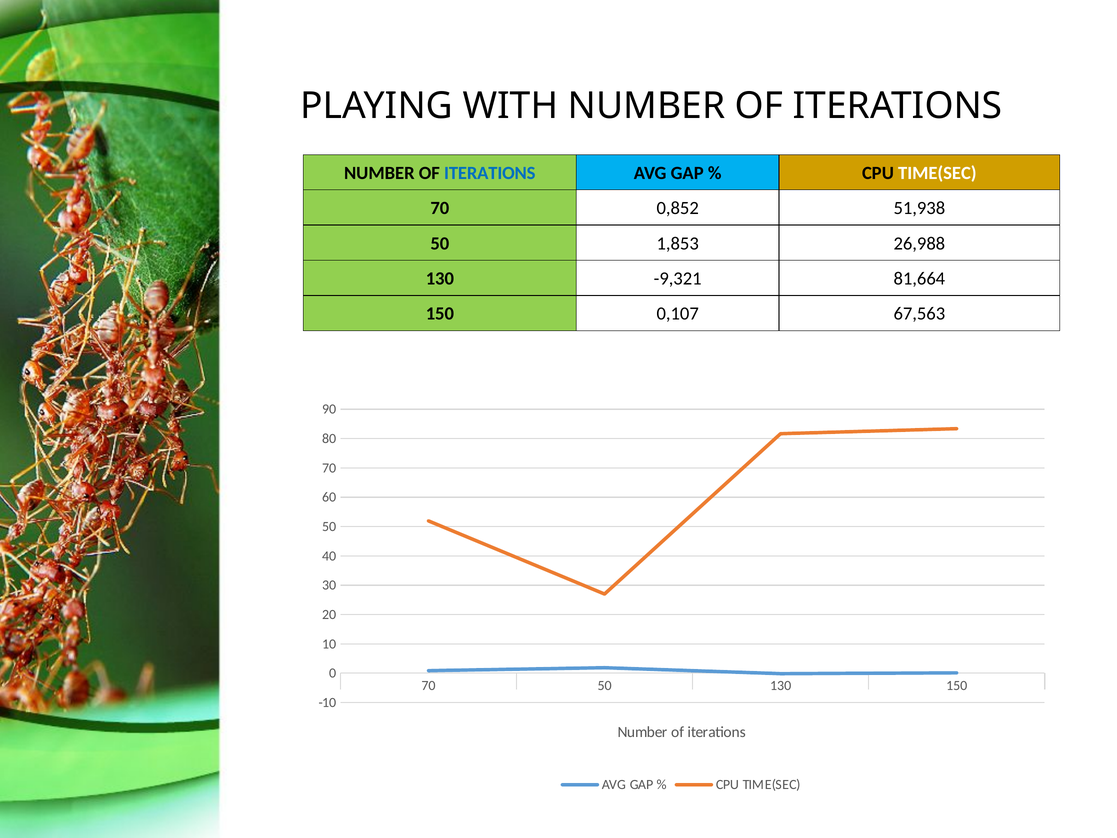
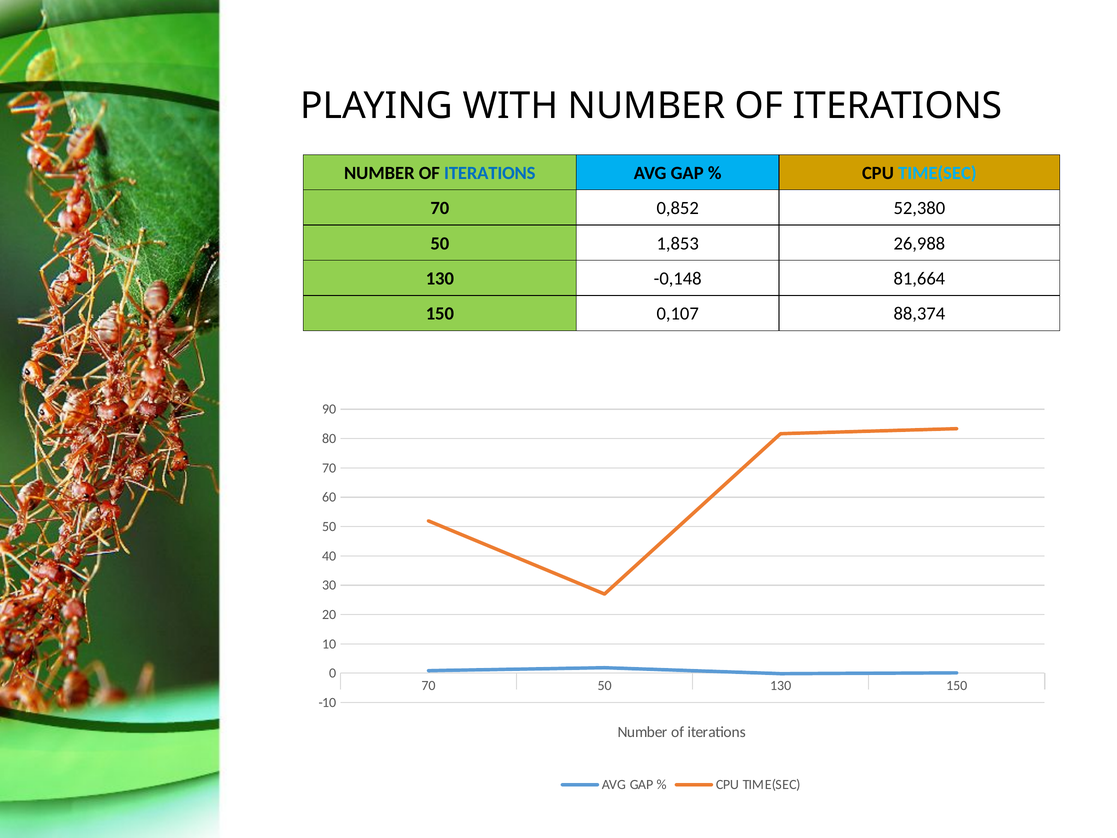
TIME(SEC colour: white -> light blue (937, 173)
51,938: 51,938 -> 52,380 (919, 208)
-9,321: -9,321 -> -0,148 (678, 279)
67,563: 67,563 -> 88,374 (919, 314)
